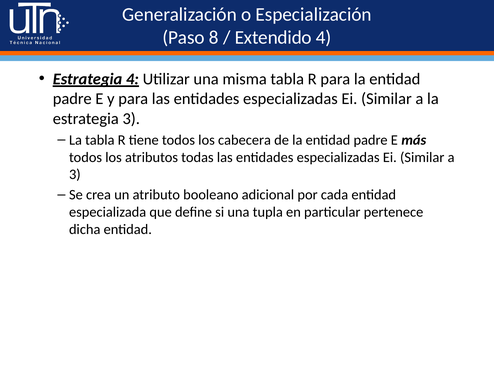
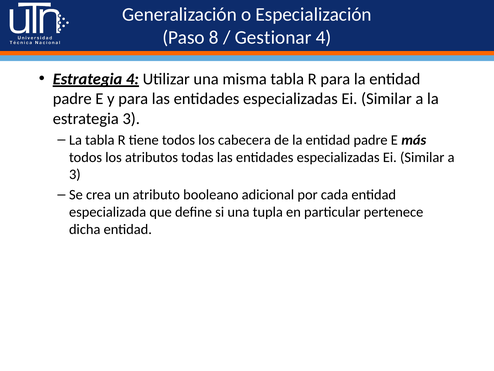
Extendido: Extendido -> Gestionar (273, 37)
